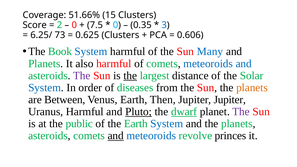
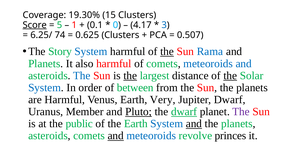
51.66%: 51.66% -> 19.30% (84, 15)
Score underline: none -> present (35, 25)
2: 2 -> 5 (59, 25)
0: 0 -> 1 (74, 25)
7.5: 7.5 -> 0.1 (95, 25)
0.35: 0.35 -> 4.17 (141, 25)
73: 73 -> 74 (60, 35)
0.606: 0.606 -> 0.507 (190, 35)
Book: Book -> Story (60, 52)
the underline: none -> present (167, 52)
Many: Many -> Rama (210, 52)
The colour: purple -> blue (82, 76)
the underline: none -> present (230, 76)
diseases: diseases -> between (135, 88)
planets colour: orange -> black (252, 88)
are Between: Between -> Harmful (65, 100)
Then: Then -> Very (163, 100)
Jupiter Jupiter: Jupiter -> Dwarf (230, 100)
Uranus Harmful: Harmful -> Member (85, 112)
and underline: none -> present (194, 124)
